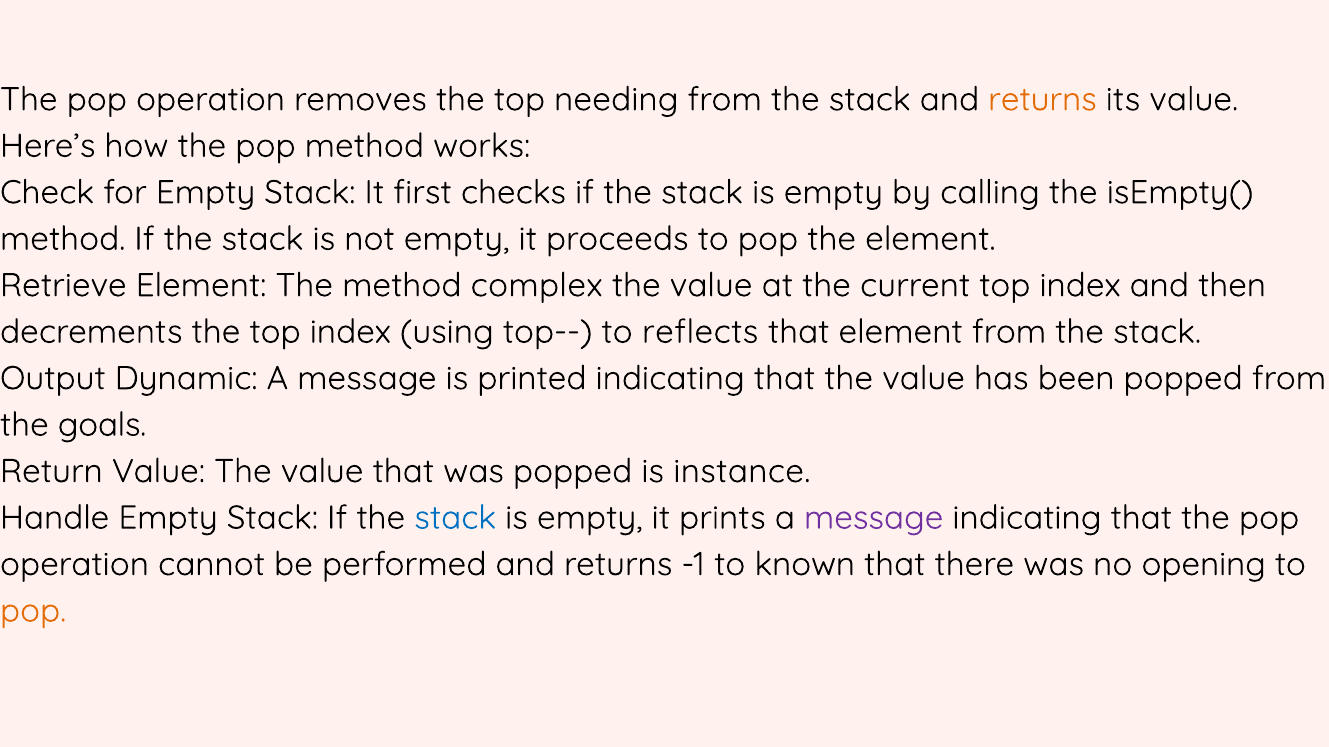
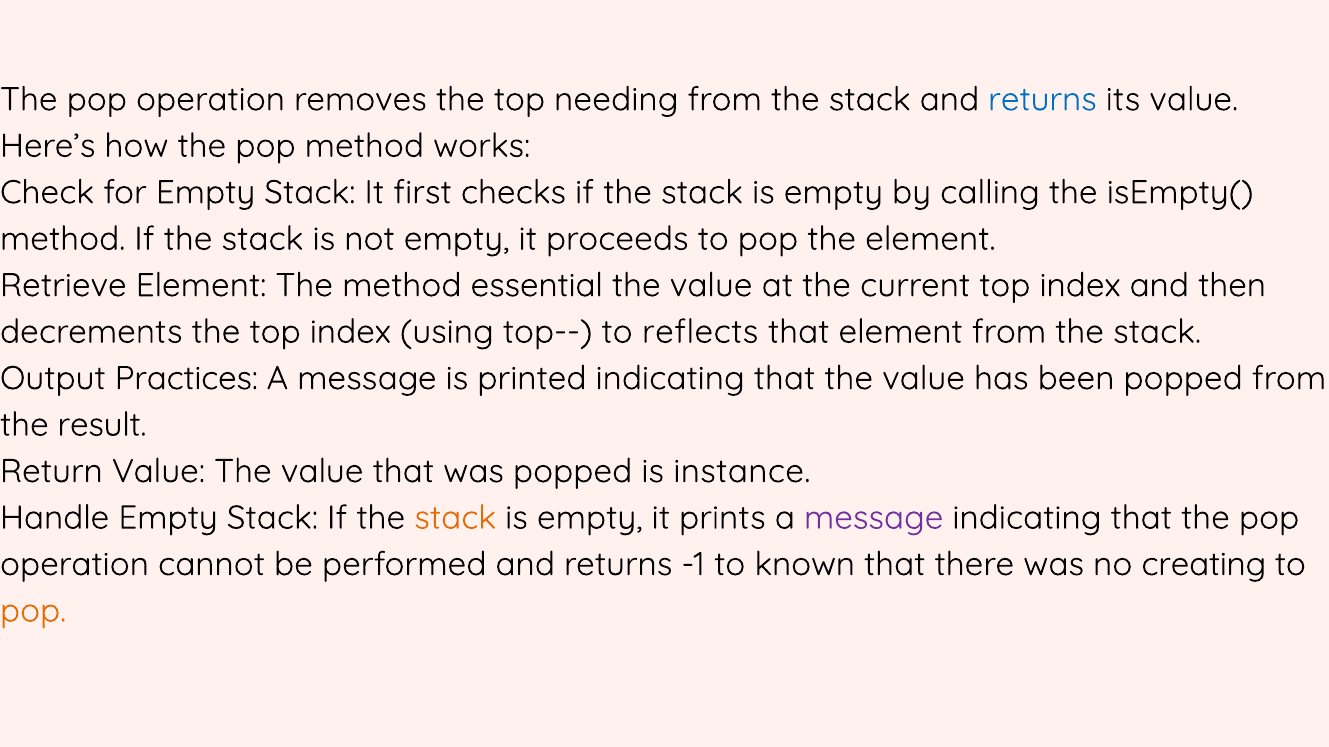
returns colour: orange -> blue (1042, 99)
complex: complex -> essential (537, 286)
Dynamic: Dynamic -> Practices (186, 379)
goals: goals -> result (102, 425)
stack colour: blue -> orange (455, 518)
opening: opening -> creating (1204, 565)
